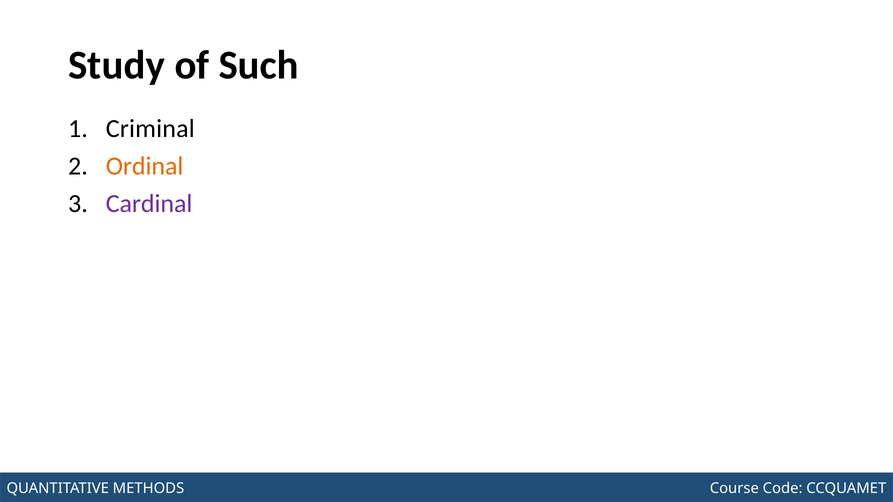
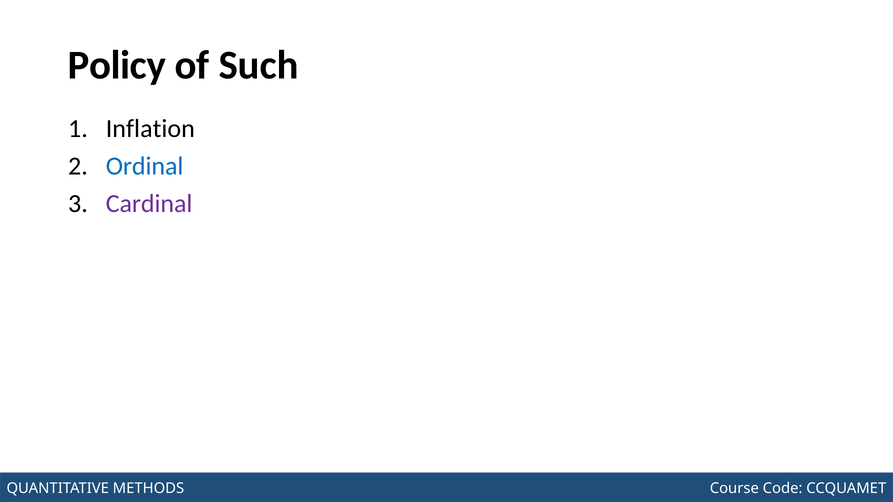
Study: Study -> Policy (117, 65)
Criminal: Criminal -> Inflation (150, 129)
Ordinal colour: orange -> blue (145, 166)
